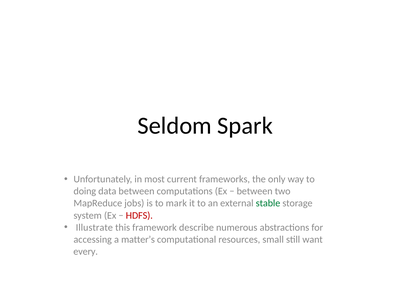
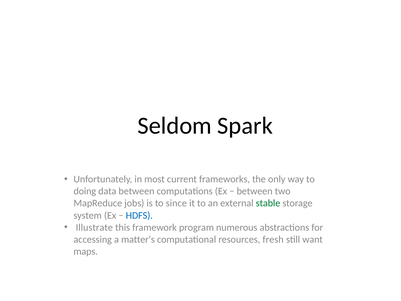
mark: mark -> since (176, 203)
HDFS colour: red -> blue (139, 215)
describe: describe -> program (196, 227)
small: small -> fresh (273, 239)
every: every -> maps (86, 251)
